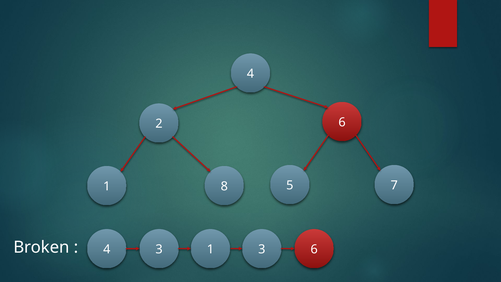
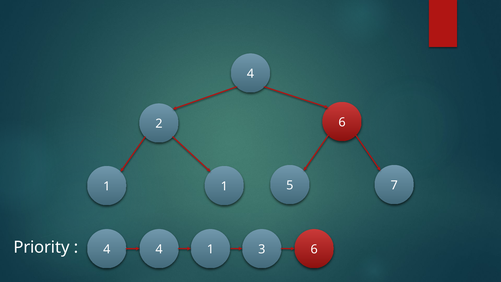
1 8: 8 -> 1 (224, 186)
Broken: Broken -> Priority (41, 247)
4 3: 3 -> 4 (159, 249)
